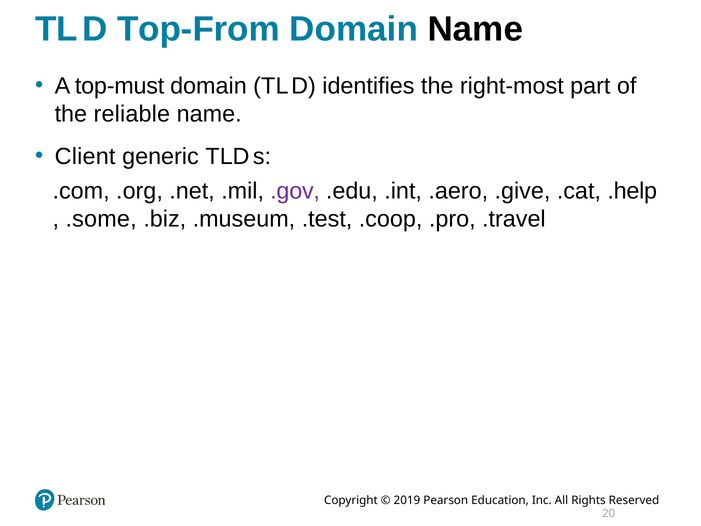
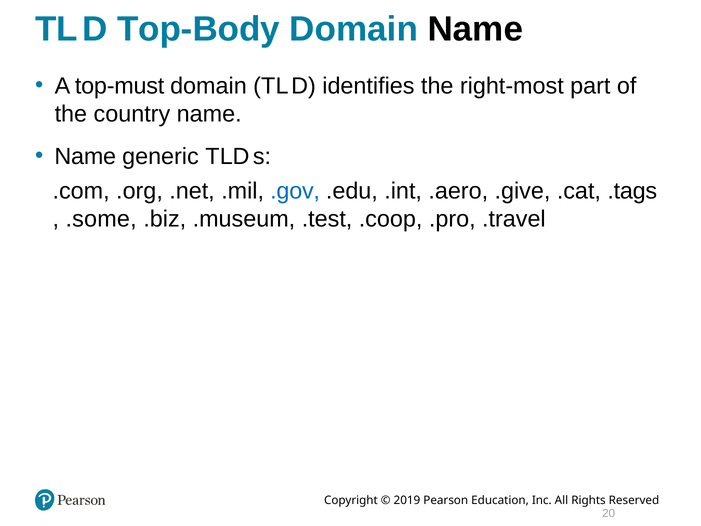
Top-From: Top-From -> Top-Body (198, 29)
reliable: reliable -> country (132, 114)
Client: Client -> Name (85, 156)
.gov colour: purple -> blue (295, 191)
.help: .help -> .tags (632, 191)
